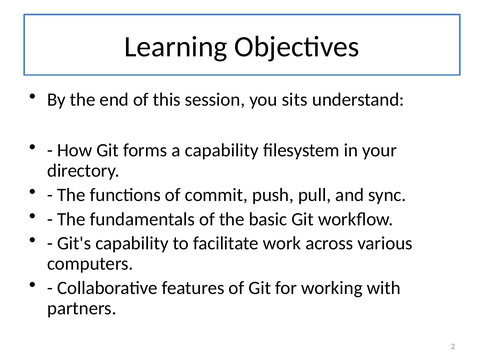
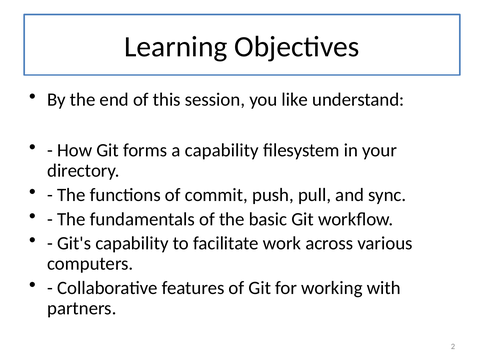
sits: sits -> like (295, 100)
